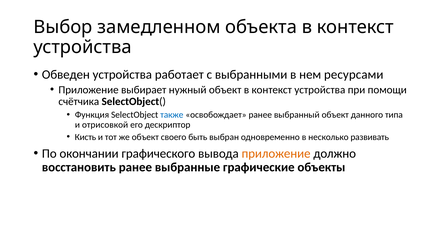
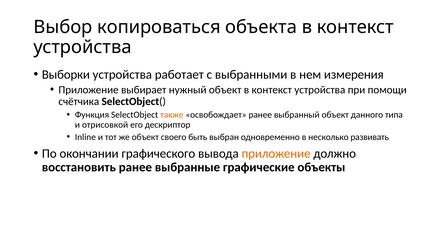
замедленном: замедленном -> копироваться (159, 27)
Обведен: Обведен -> Выборки (66, 75)
ресурсами: ресурсами -> измерения (354, 75)
также colour: blue -> orange (172, 115)
Кисть: Кисть -> Inline (85, 137)
